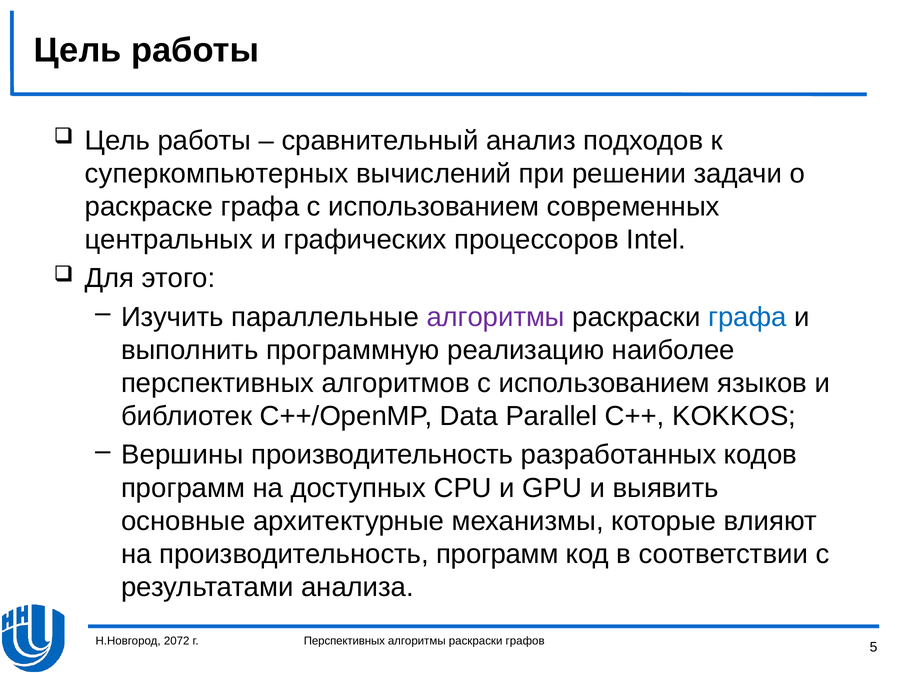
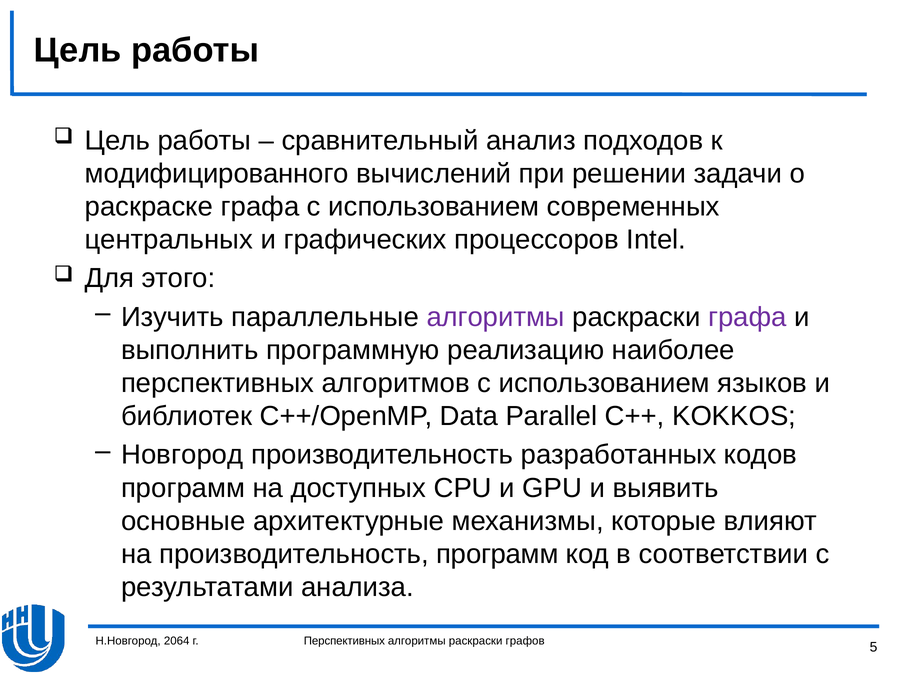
суперкомпьютерных: суперкомпьютерных -> модифицированного (217, 173)
графа colour: blue -> purple (747, 317)
Вершины: Вершины -> Новгород (182, 455)
2072: 2072 -> 2064 (177, 641)
